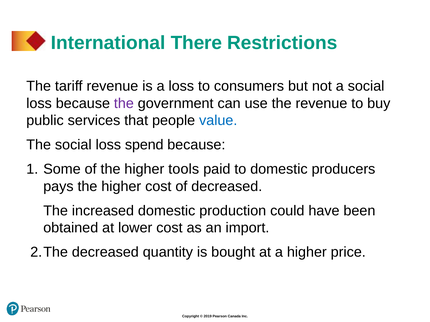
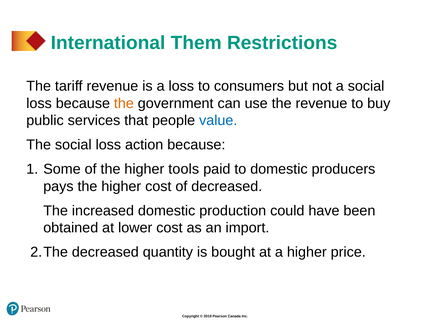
There: There -> Them (196, 43)
the colour: purple -> orange (124, 103)
spend: spend -> action (144, 145)
